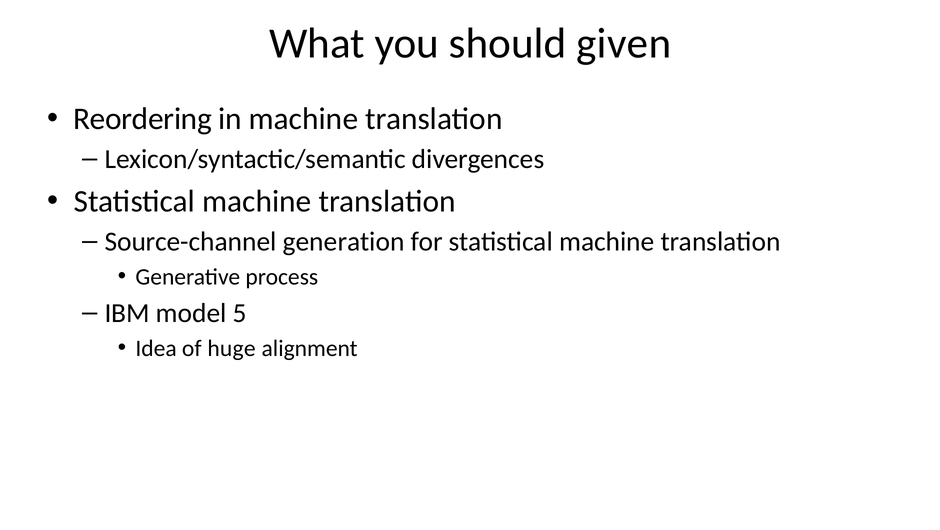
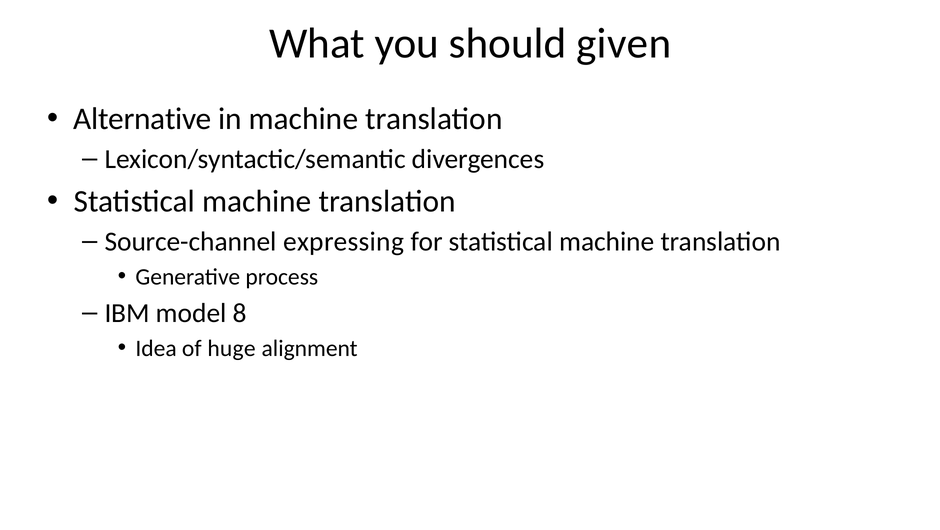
Reordering: Reordering -> Alternative (142, 119)
generation: generation -> expressing (344, 242)
5: 5 -> 8 (240, 313)
